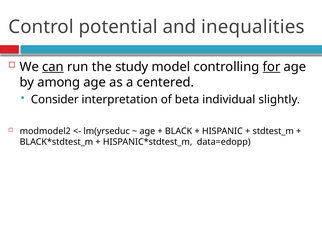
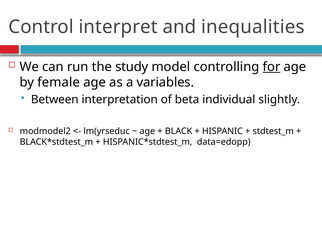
potential: potential -> interpret (118, 27)
can underline: present -> none (53, 67)
among: among -> female (59, 82)
centered: centered -> variables (165, 82)
Consider: Consider -> Between (55, 99)
